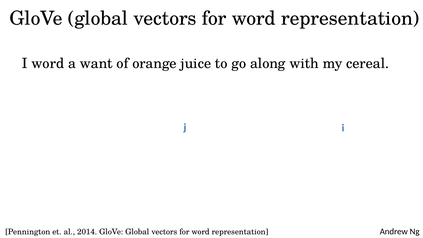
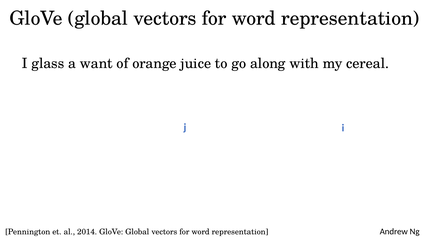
I word: word -> glass (48, 63)
